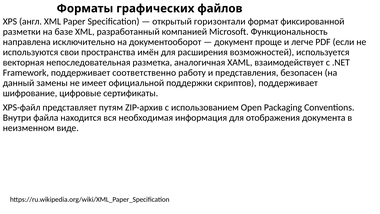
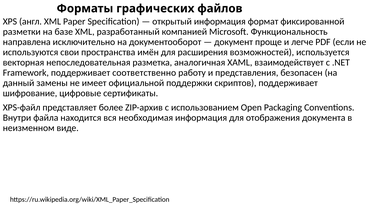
открытый горизонтали: горизонтали -> информация (220, 21)
путям: путям -> более (111, 107)
